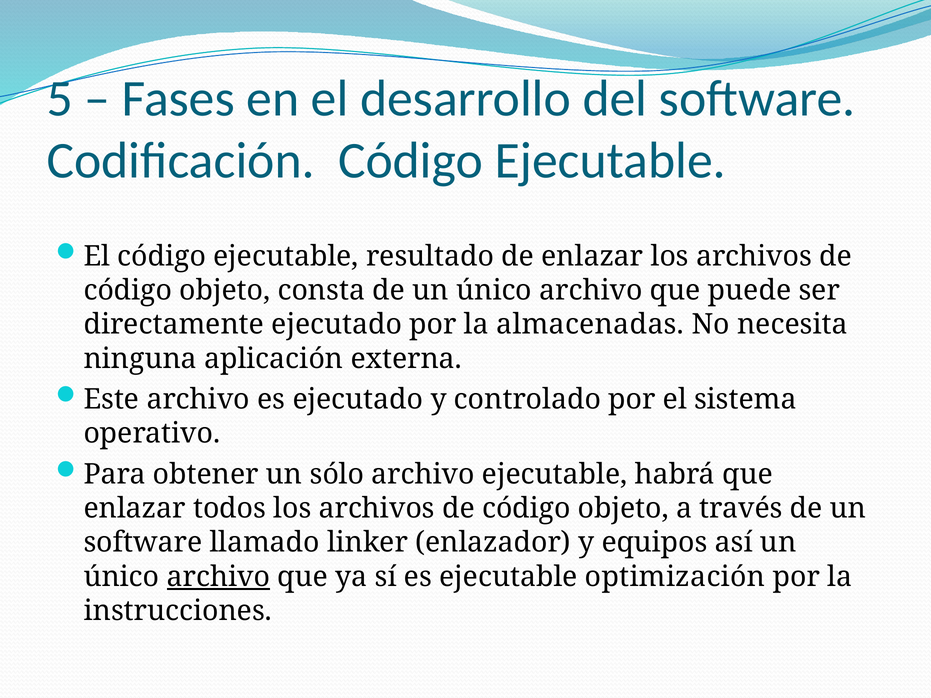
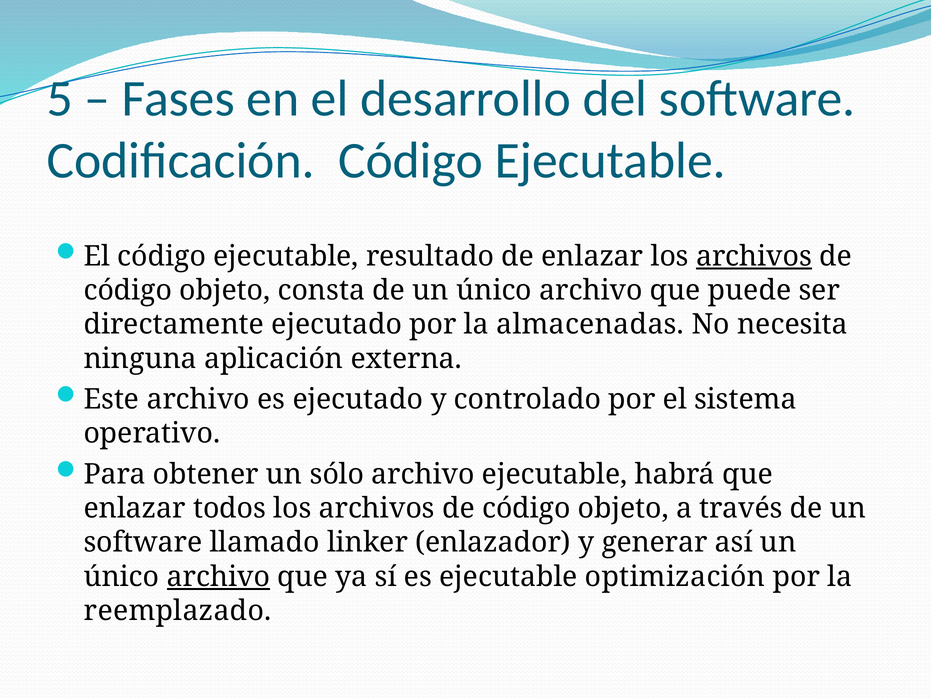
archivos underline: none -> present (754, 256)
equipos: equipos -> generar (655, 543)
instrucciones: instrucciones -> reemplazado (178, 611)
